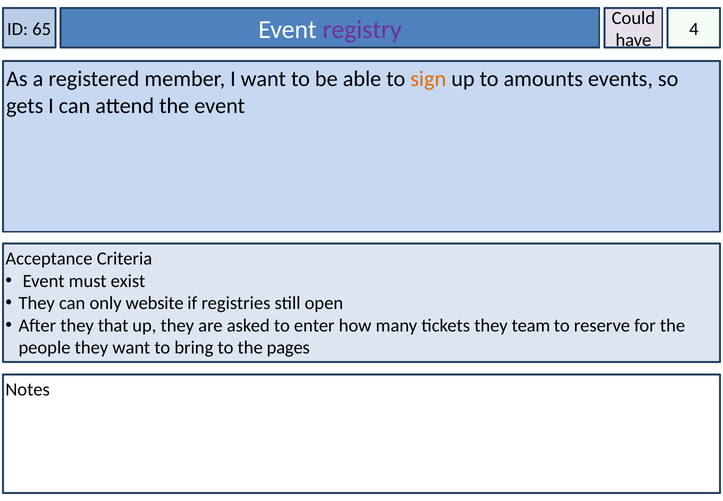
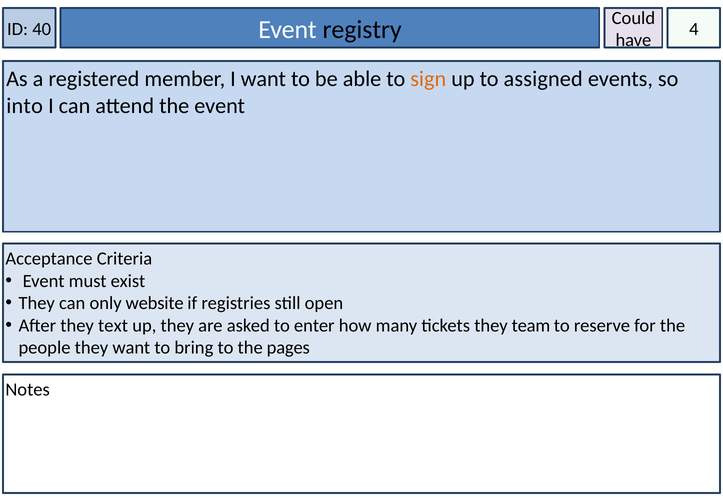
65: 65 -> 40 (42, 29)
registry colour: purple -> black (362, 29)
amounts: amounts -> assigned (543, 79)
gets: gets -> into (25, 106)
that: that -> text (113, 325)
